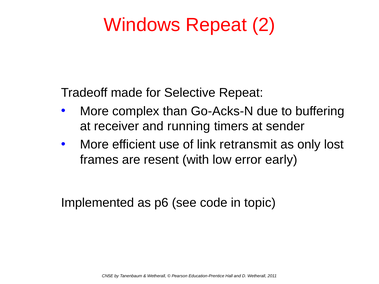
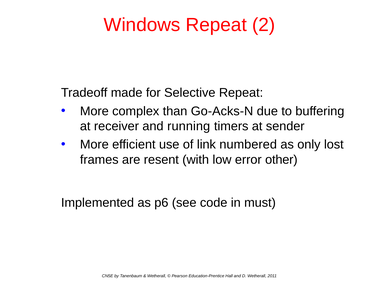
retransmit: retransmit -> numbered (248, 145)
early: early -> other (281, 160)
topic: topic -> must (260, 203)
